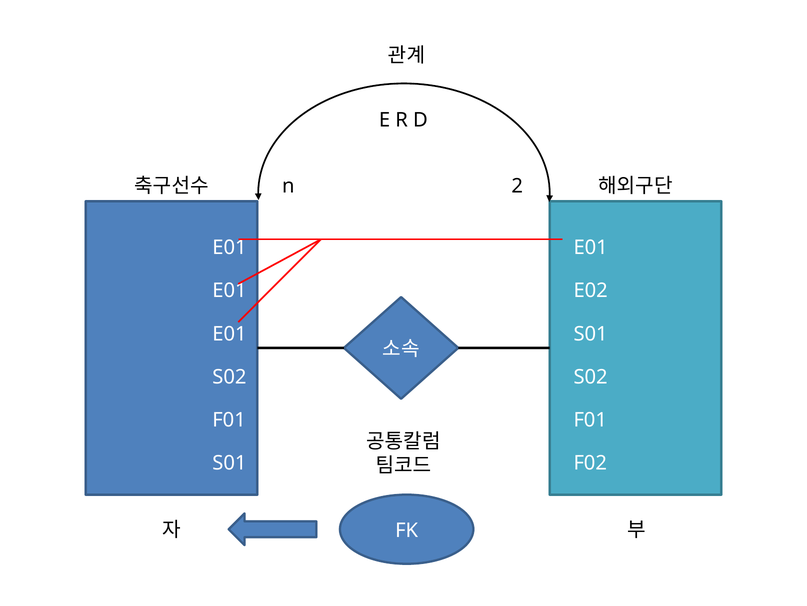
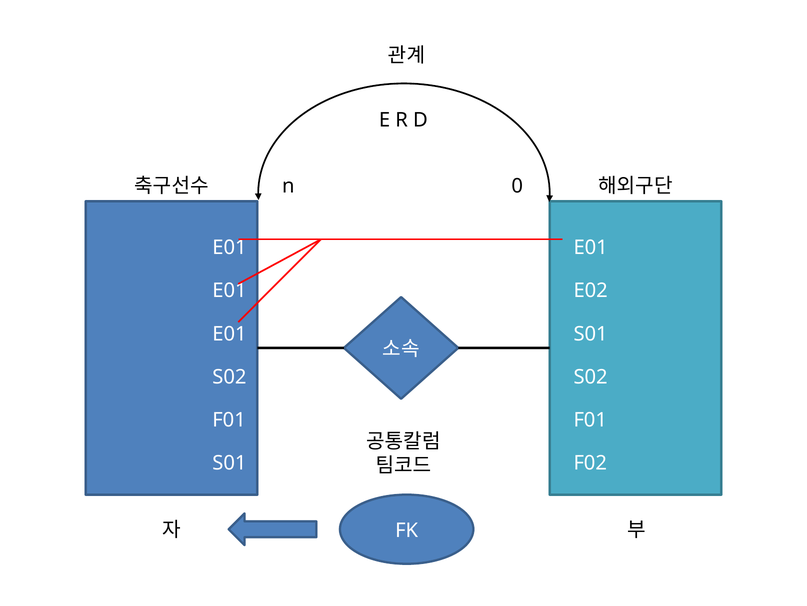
2: 2 -> 0 (517, 186)
